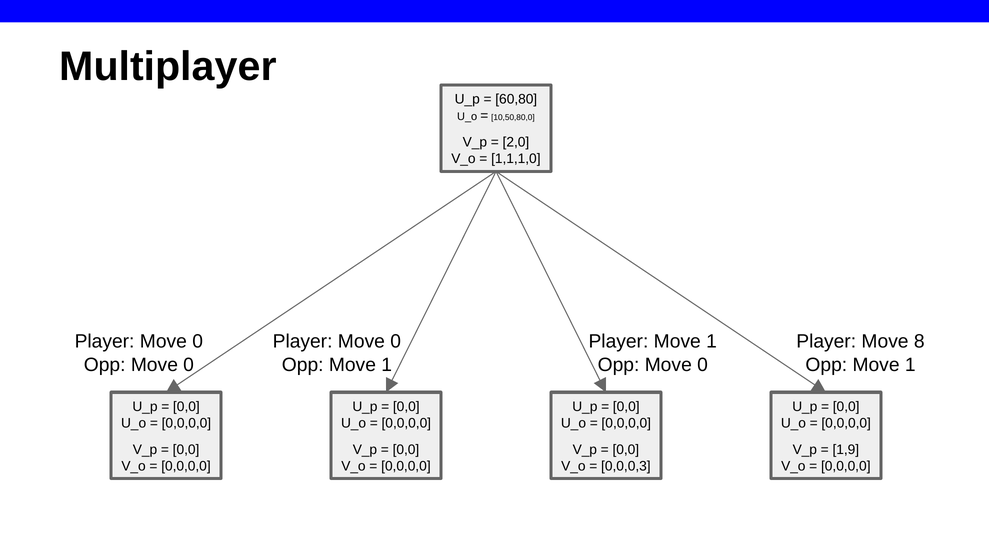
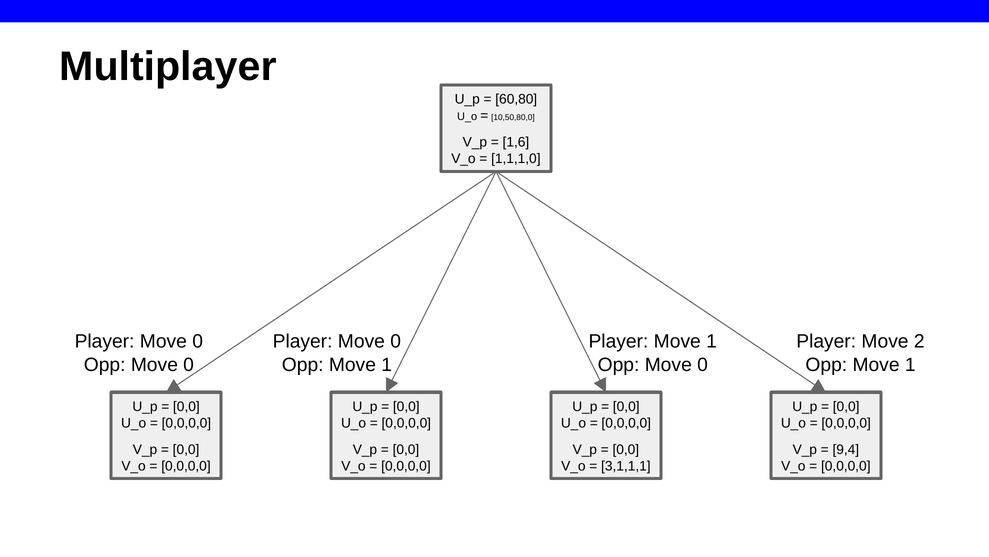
2,0: 2,0 -> 1,6 (516, 142)
8: 8 -> 2 (919, 341)
1,9: 1,9 -> 9,4 (846, 449)
0,0,0,3: 0,0,0,3 -> 3,1,1,1 (626, 466)
